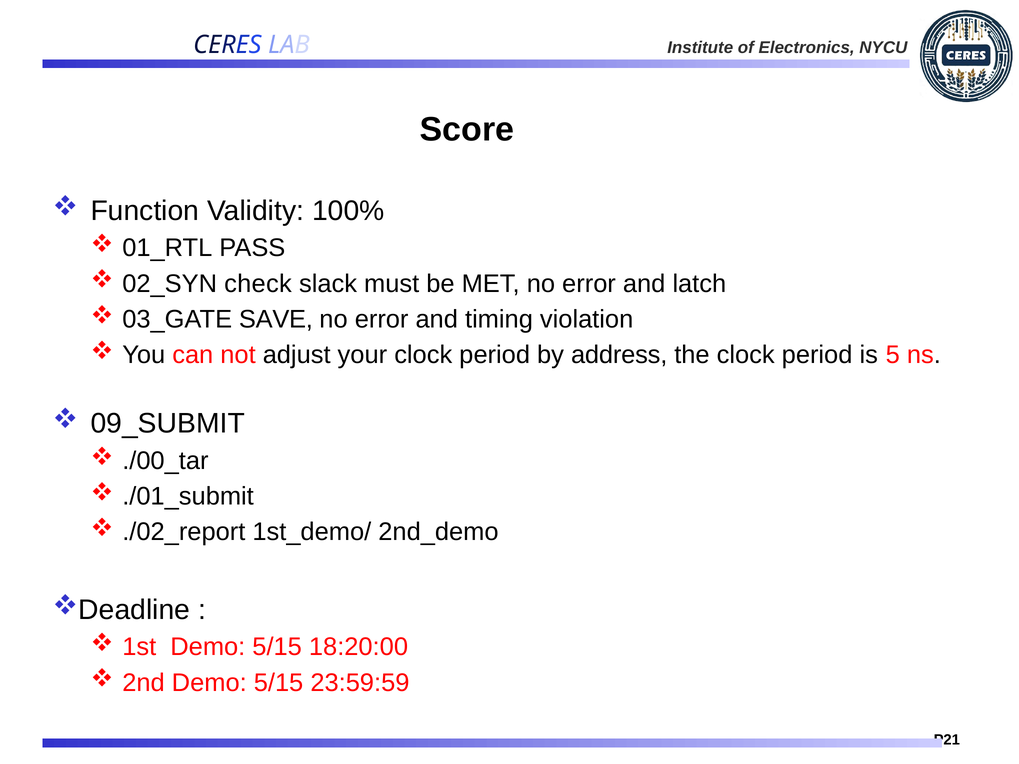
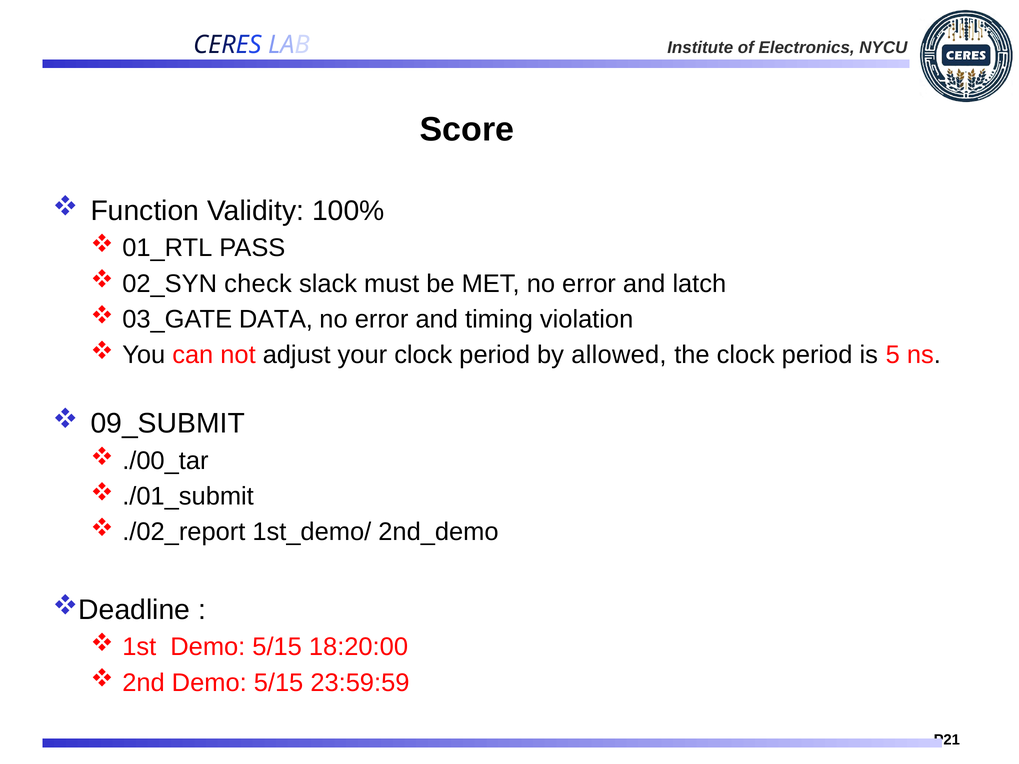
SAVE: SAVE -> DATA (276, 319)
address: address -> allowed (619, 355)
